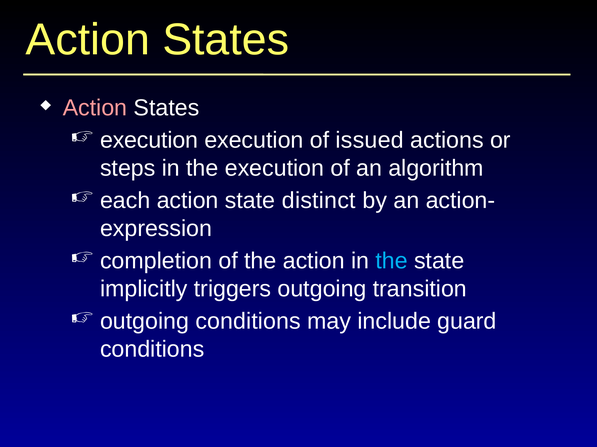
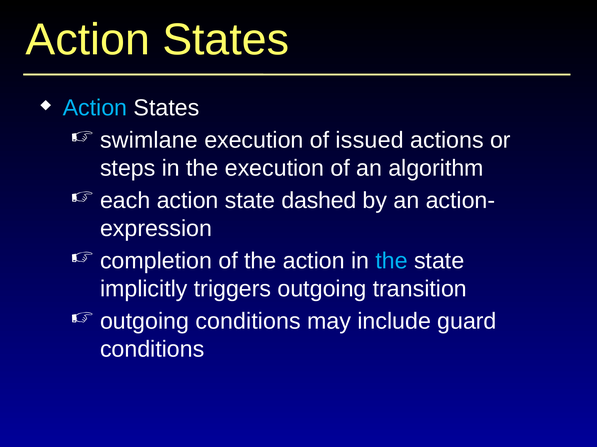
Action colour: pink -> light blue (95, 108)
execution: execution -> swimlane (149, 141)
distinct: distinct -> dashed (319, 201)
